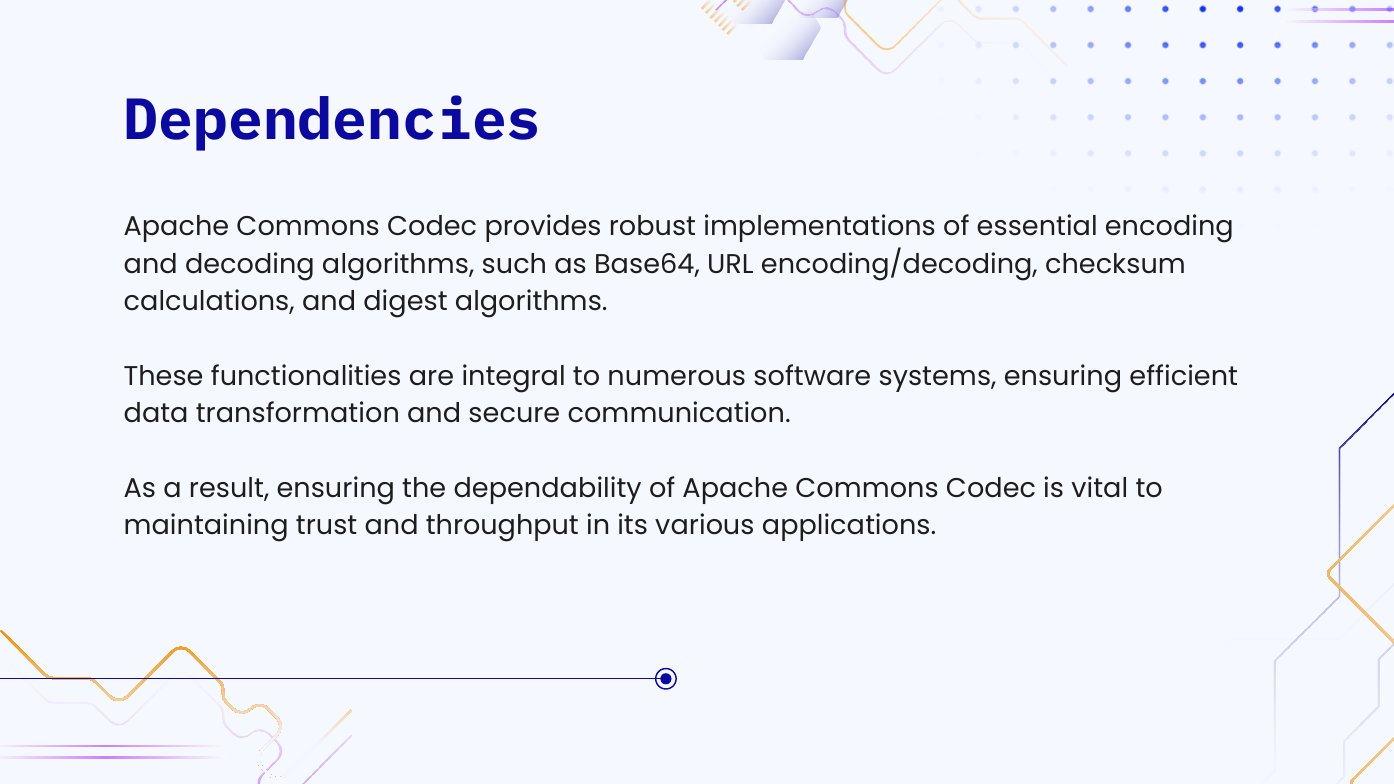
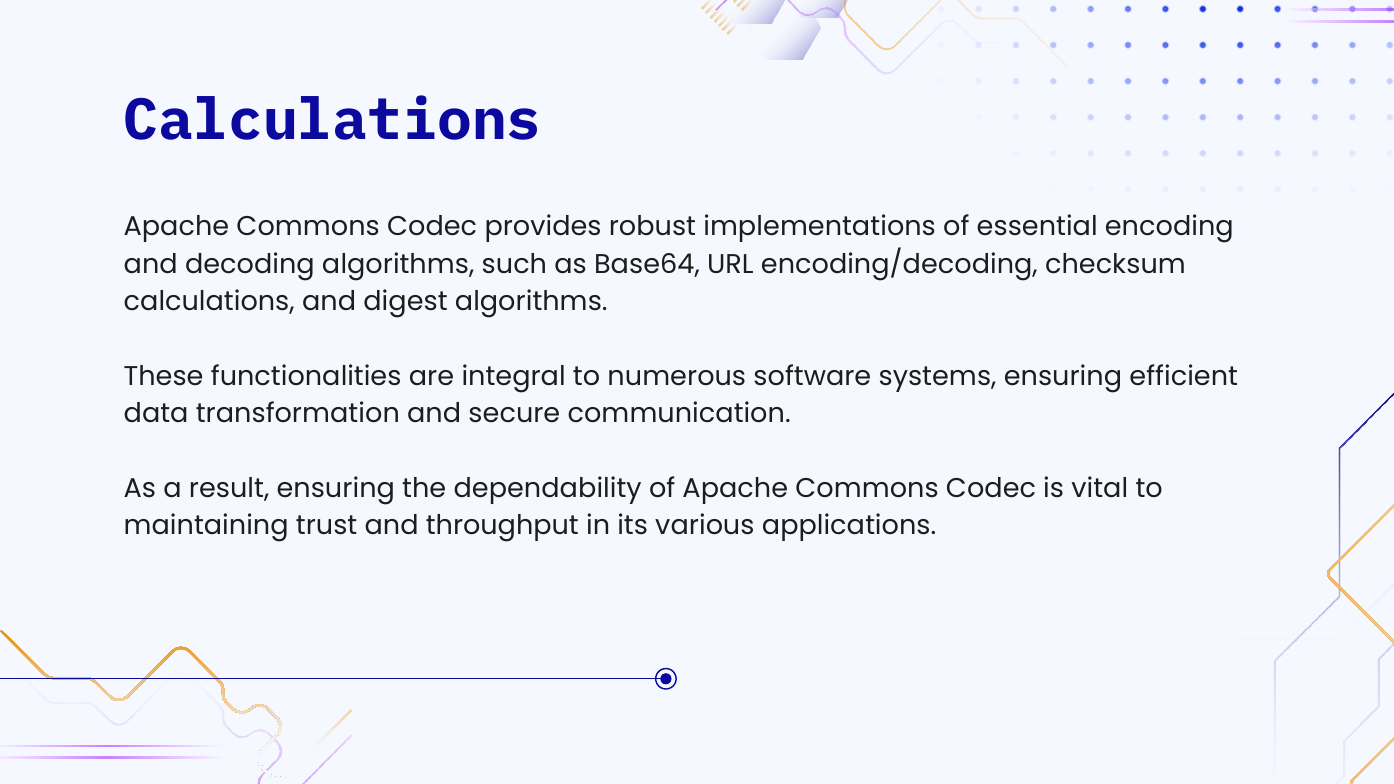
Dependencies: Dependencies -> Calculations (333, 121)
